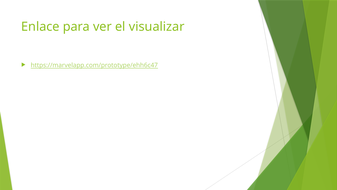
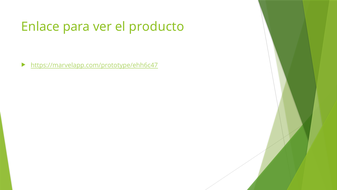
visualizar: visualizar -> producto (157, 27)
